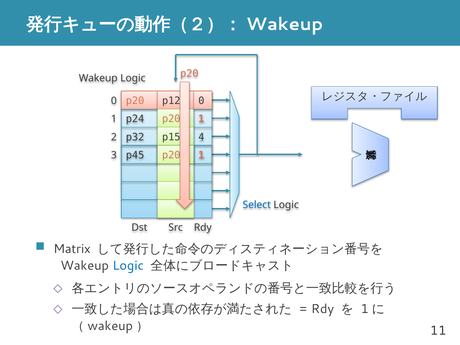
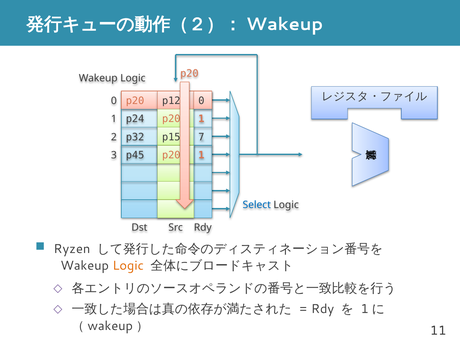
4: 4 -> 7 (201, 137)
Matrix: Matrix -> Ryzen (72, 249)
Logic colour: blue -> orange (128, 266)
